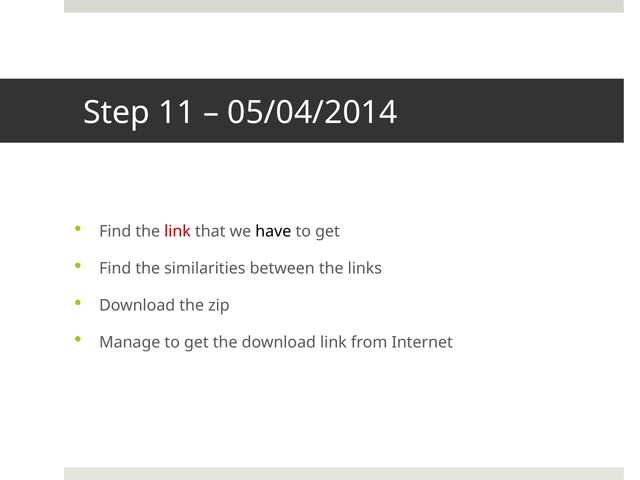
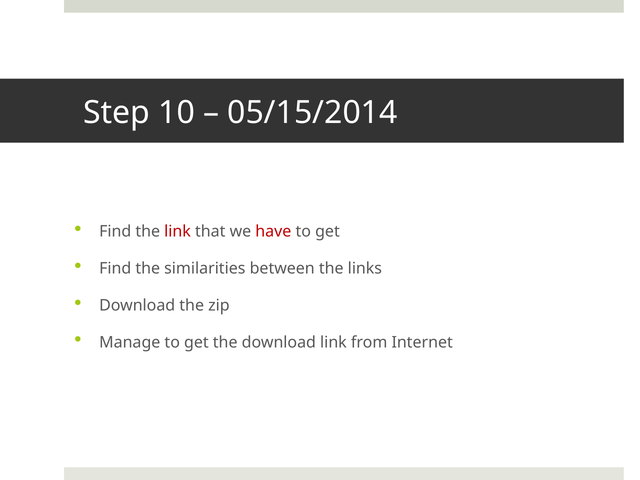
11: 11 -> 10 (177, 113)
05/04/2014: 05/04/2014 -> 05/15/2014 (312, 113)
have colour: black -> red (273, 231)
